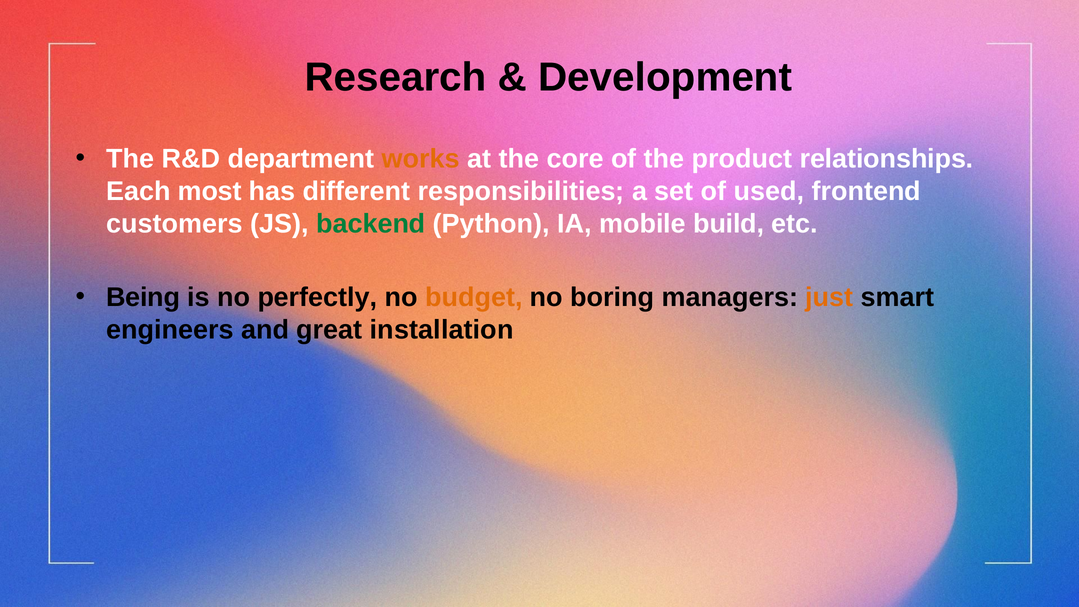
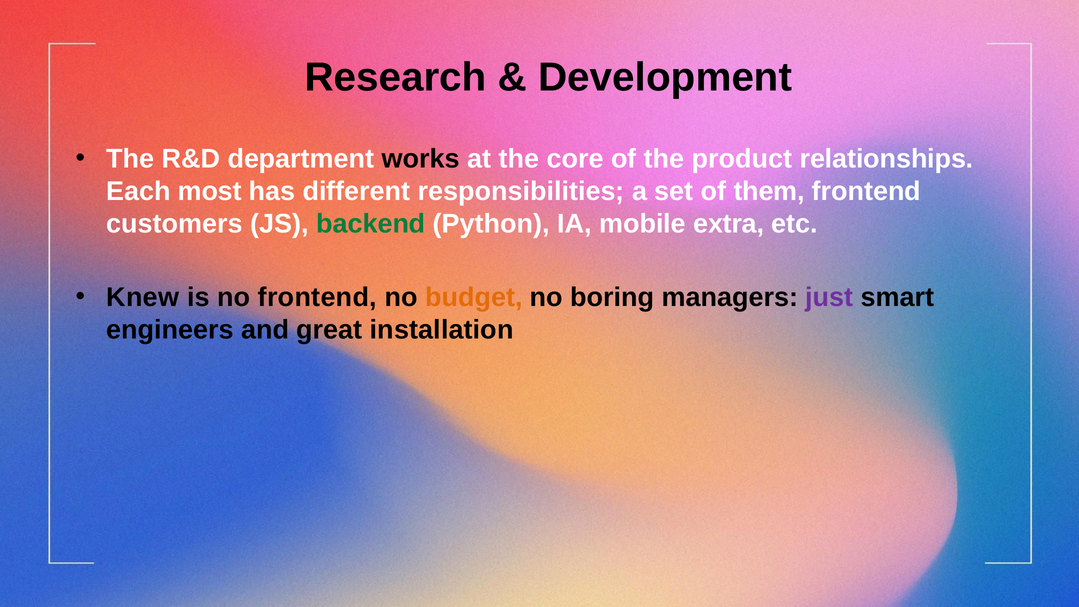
works colour: orange -> black (421, 159)
used: used -> them (769, 191)
build: build -> extra (729, 224)
Being: Being -> Knew (143, 297)
no perfectly: perfectly -> frontend (317, 297)
just colour: orange -> purple (829, 297)
